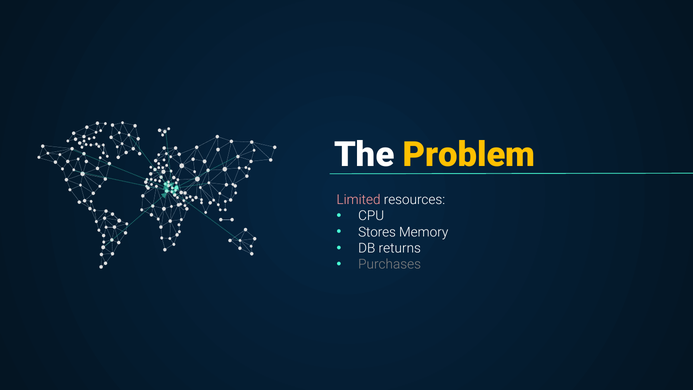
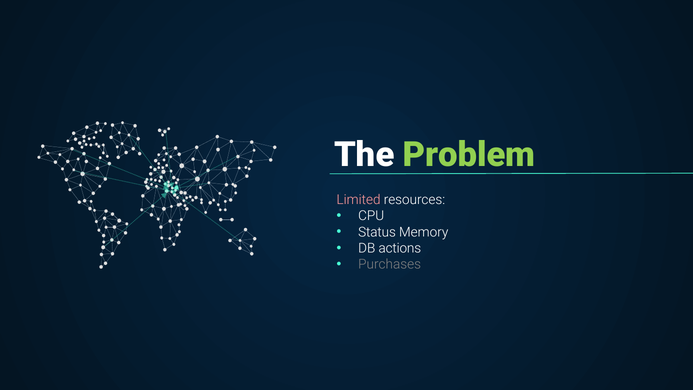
Problem colour: yellow -> light green (469, 155)
Stores: Stores -> Status (377, 232)
returns: returns -> actions (400, 248)
